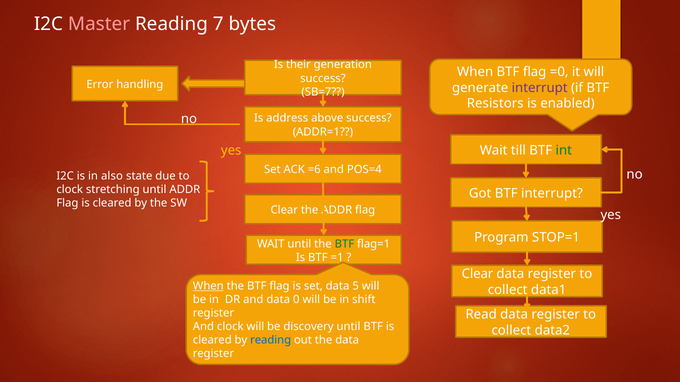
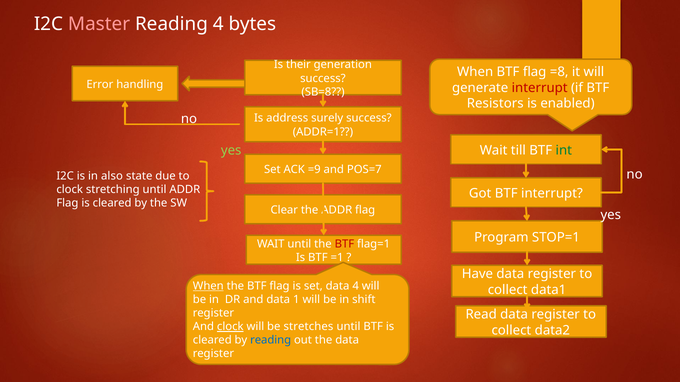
Reading 7: 7 -> 4 (218, 24)
=0: =0 -> =8 (559, 72)
interrupt colour: purple -> red (540, 88)
SB=7: SB=7 -> SB=8 (323, 92)
above: above -> surely (327, 118)
yes colour: yellow -> light green (231, 150)
=6: =6 -> =9 (314, 170)
POS=4: POS=4 -> POS=7 (364, 170)
BTF colour: green -> red (344, 244)
Clear: Clear -> Have (477, 274)
data 5: 5 -> 4 (356, 286)
0: 0 -> 1 (296, 300)
clock underline: none -> present (230, 327)
discovery: discovery -> stretches (308, 327)
